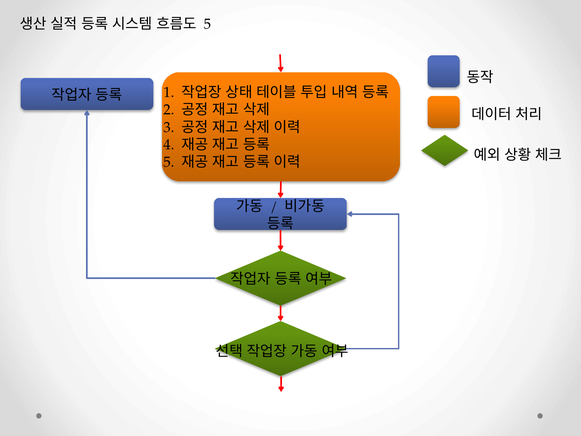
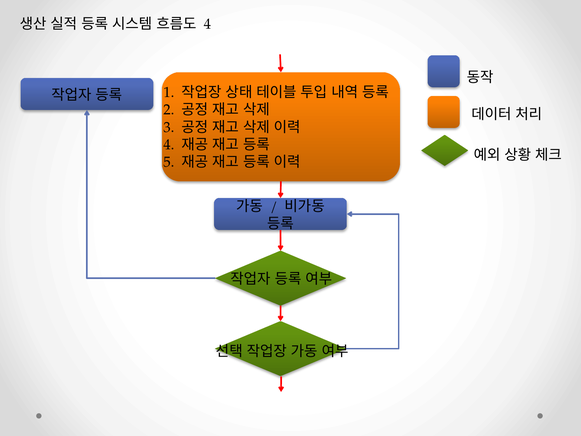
5: 5 -> 4 (208, 24)
